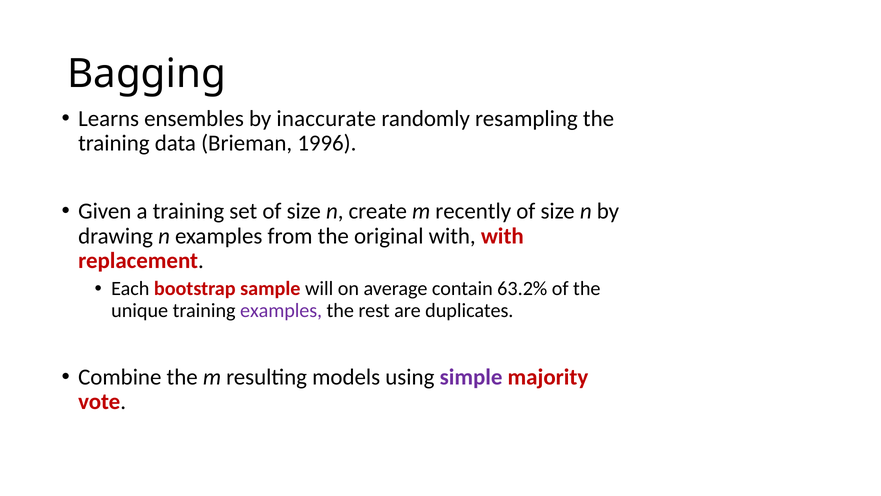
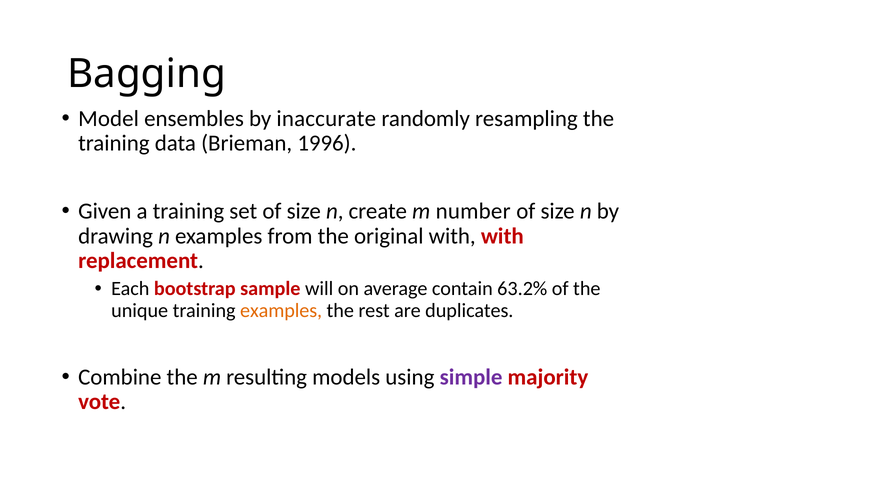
Learns: Learns -> Model (109, 118)
recently: recently -> number (473, 211)
examples colour: purple -> orange (281, 310)
